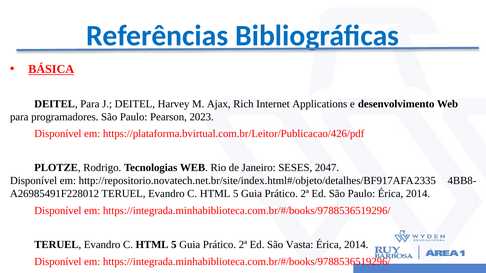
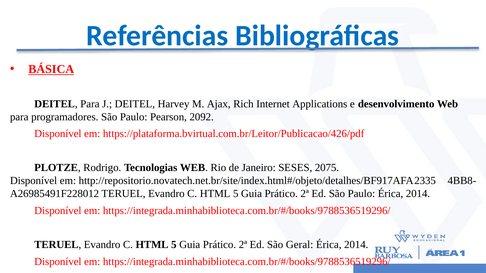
2023: 2023 -> 2092 (202, 117)
2047: 2047 -> 2075 (327, 168)
Vasta: Vasta -> Geral (300, 245)
